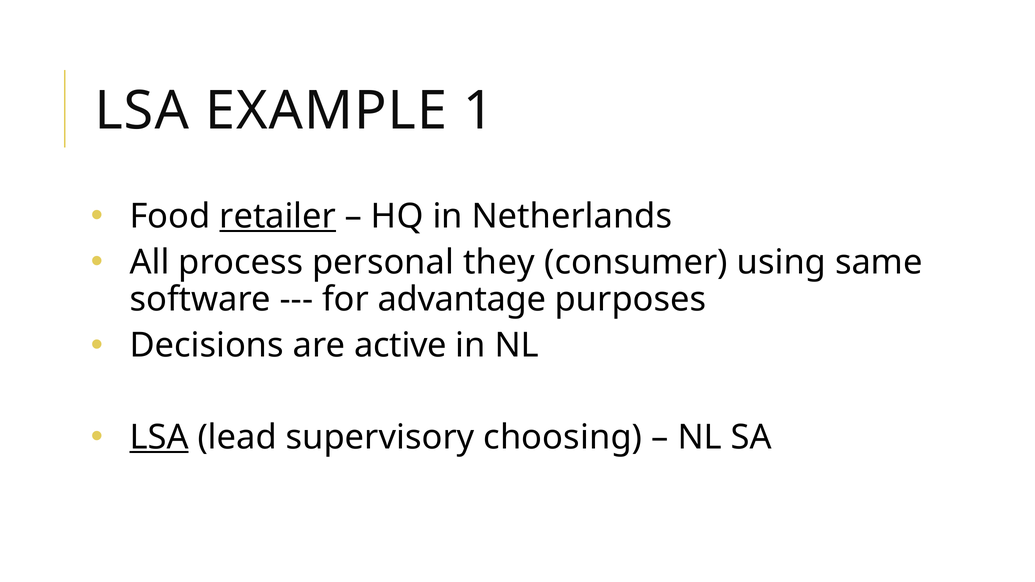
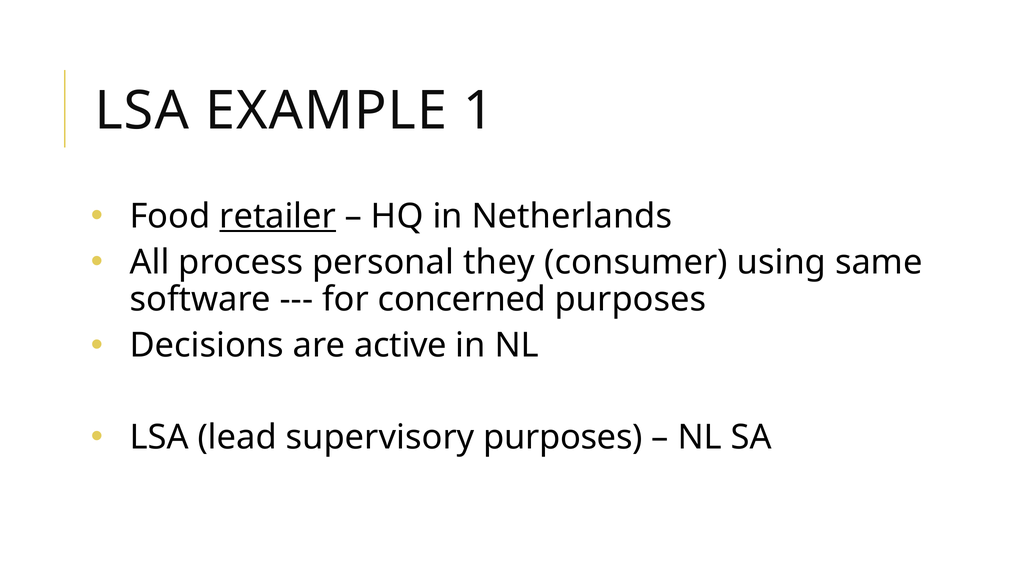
advantage: advantage -> concerned (462, 300)
LSA underline: present -> none (159, 437)
supervisory choosing: choosing -> purposes (563, 437)
